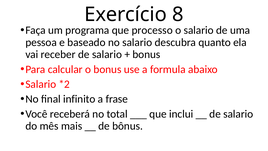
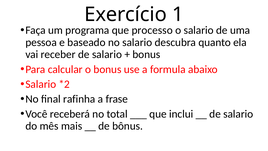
8: 8 -> 1 (178, 14)
infinito: infinito -> rafinha (79, 99)
